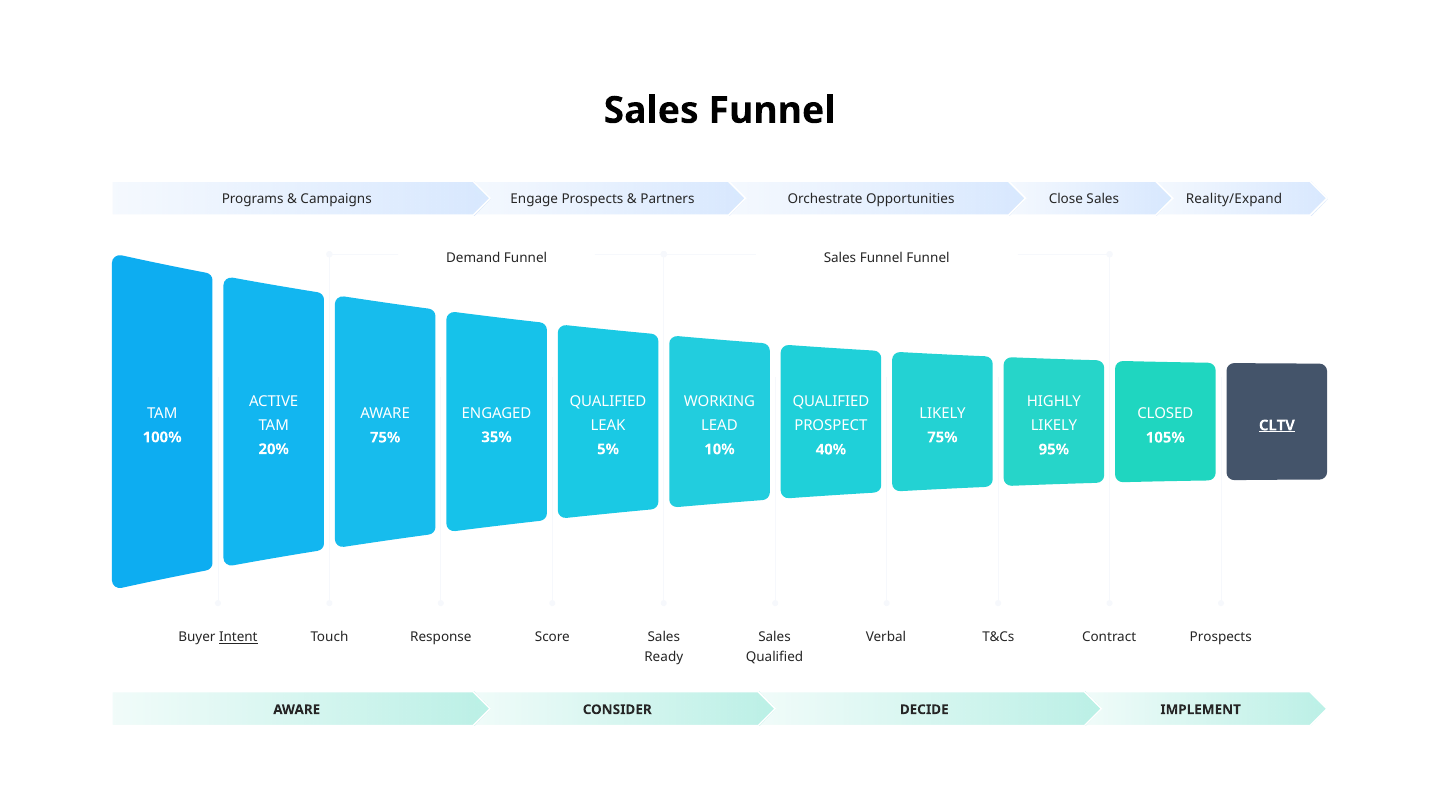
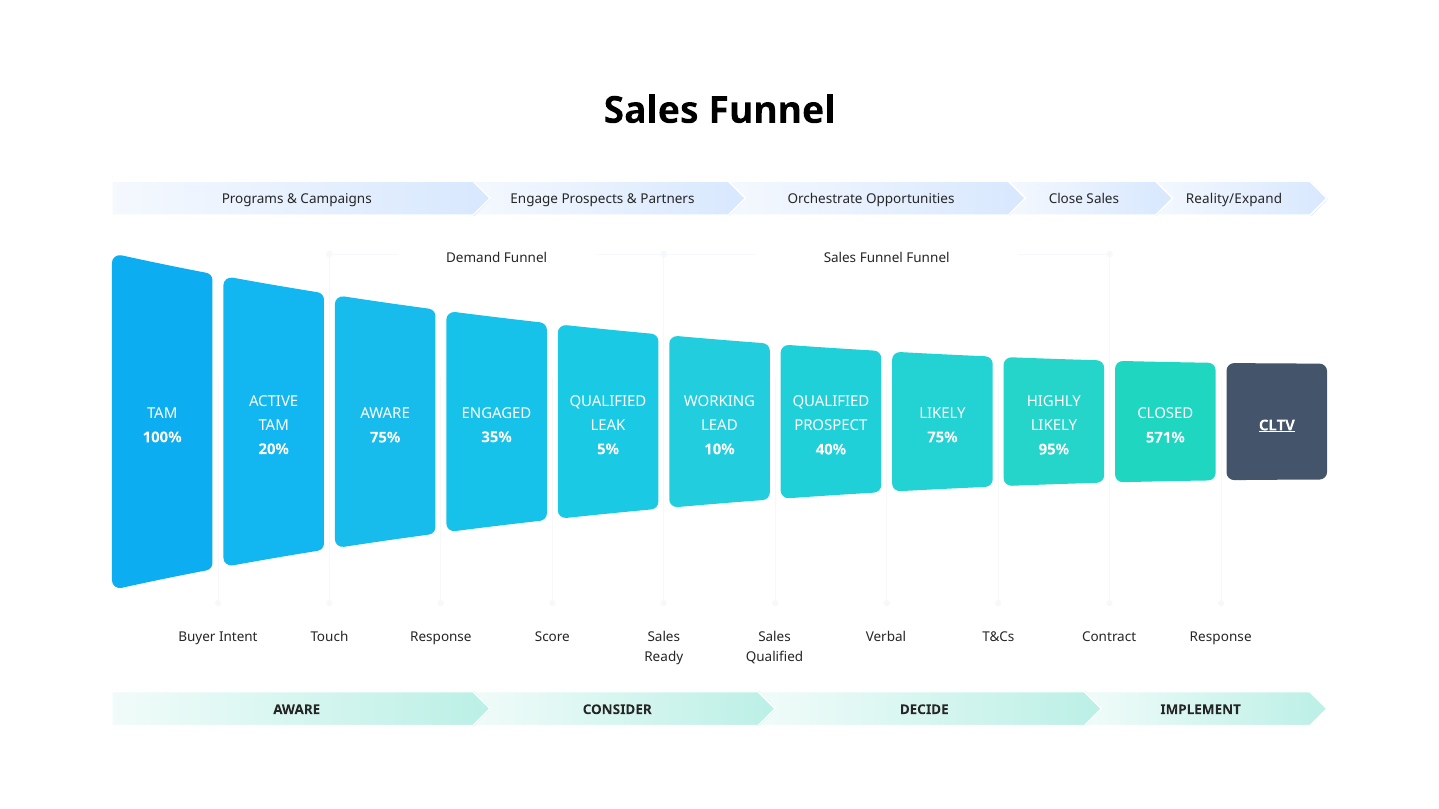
105%: 105% -> 571% (1165, 438)
Contract Prospects: Prospects -> Response (1221, 637)
Intent underline: present -> none (238, 638)
